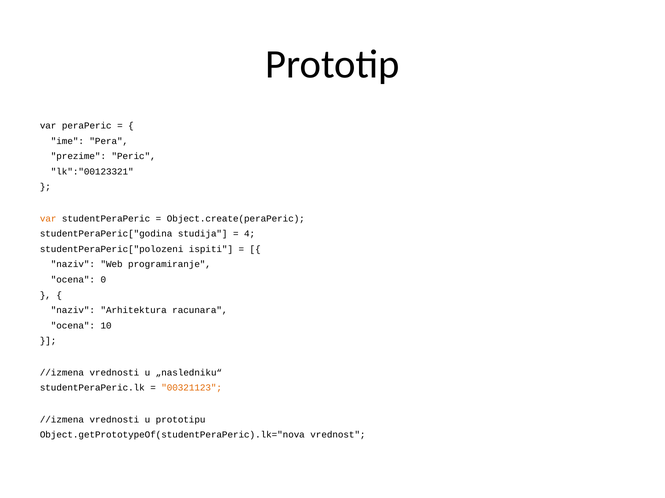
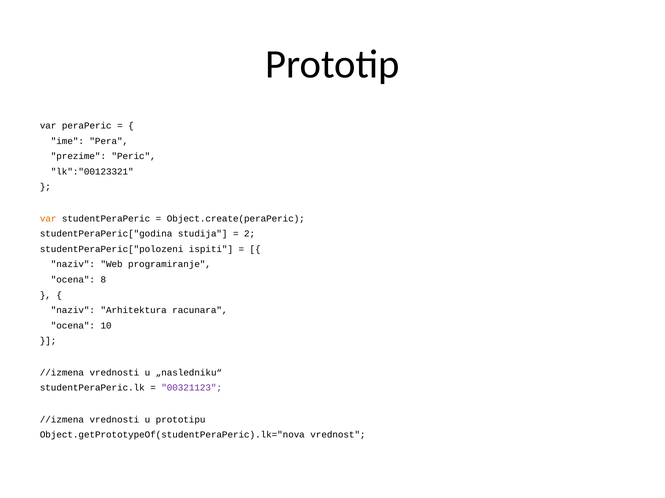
4: 4 -> 2 (250, 234)
0: 0 -> 8 (103, 280)
00321123 colour: orange -> purple (192, 388)
